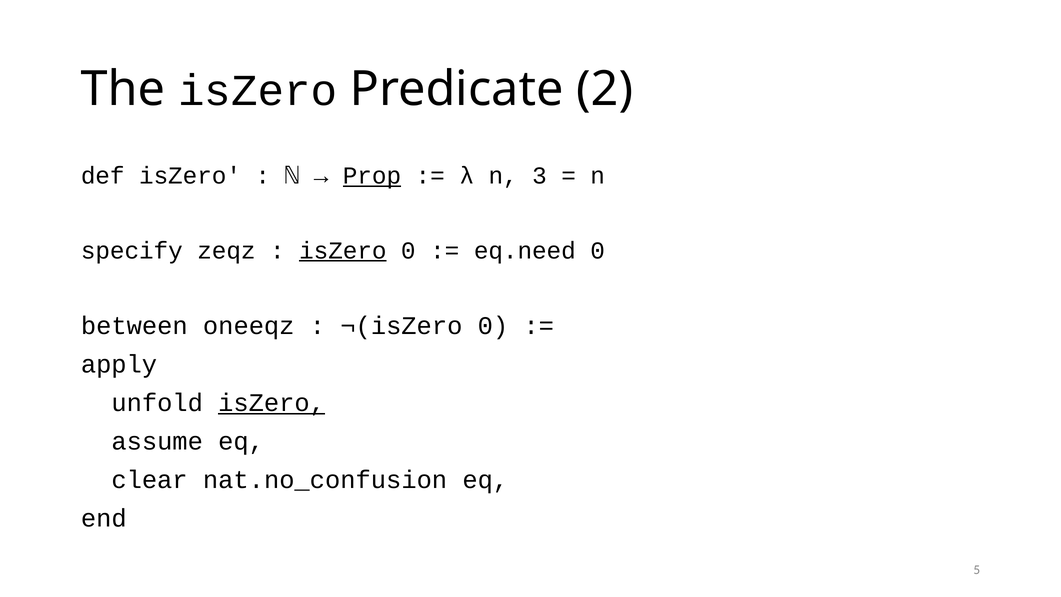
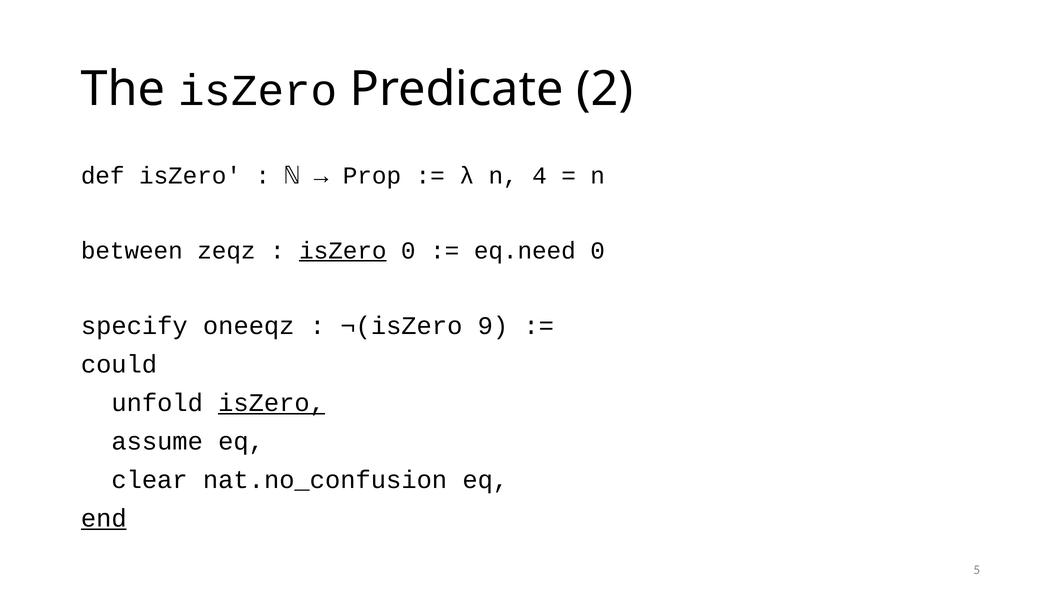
3: 3 -> 4 (539, 176)
Prop underline: present -> none (372, 176)
specify: specify -> between (132, 250)
between: between -> specify (134, 326)
¬(isZero 0: 0 -> 9 (493, 326)
apply: apply -> could (119, 364)
end underline: none -> present (104, 518)
